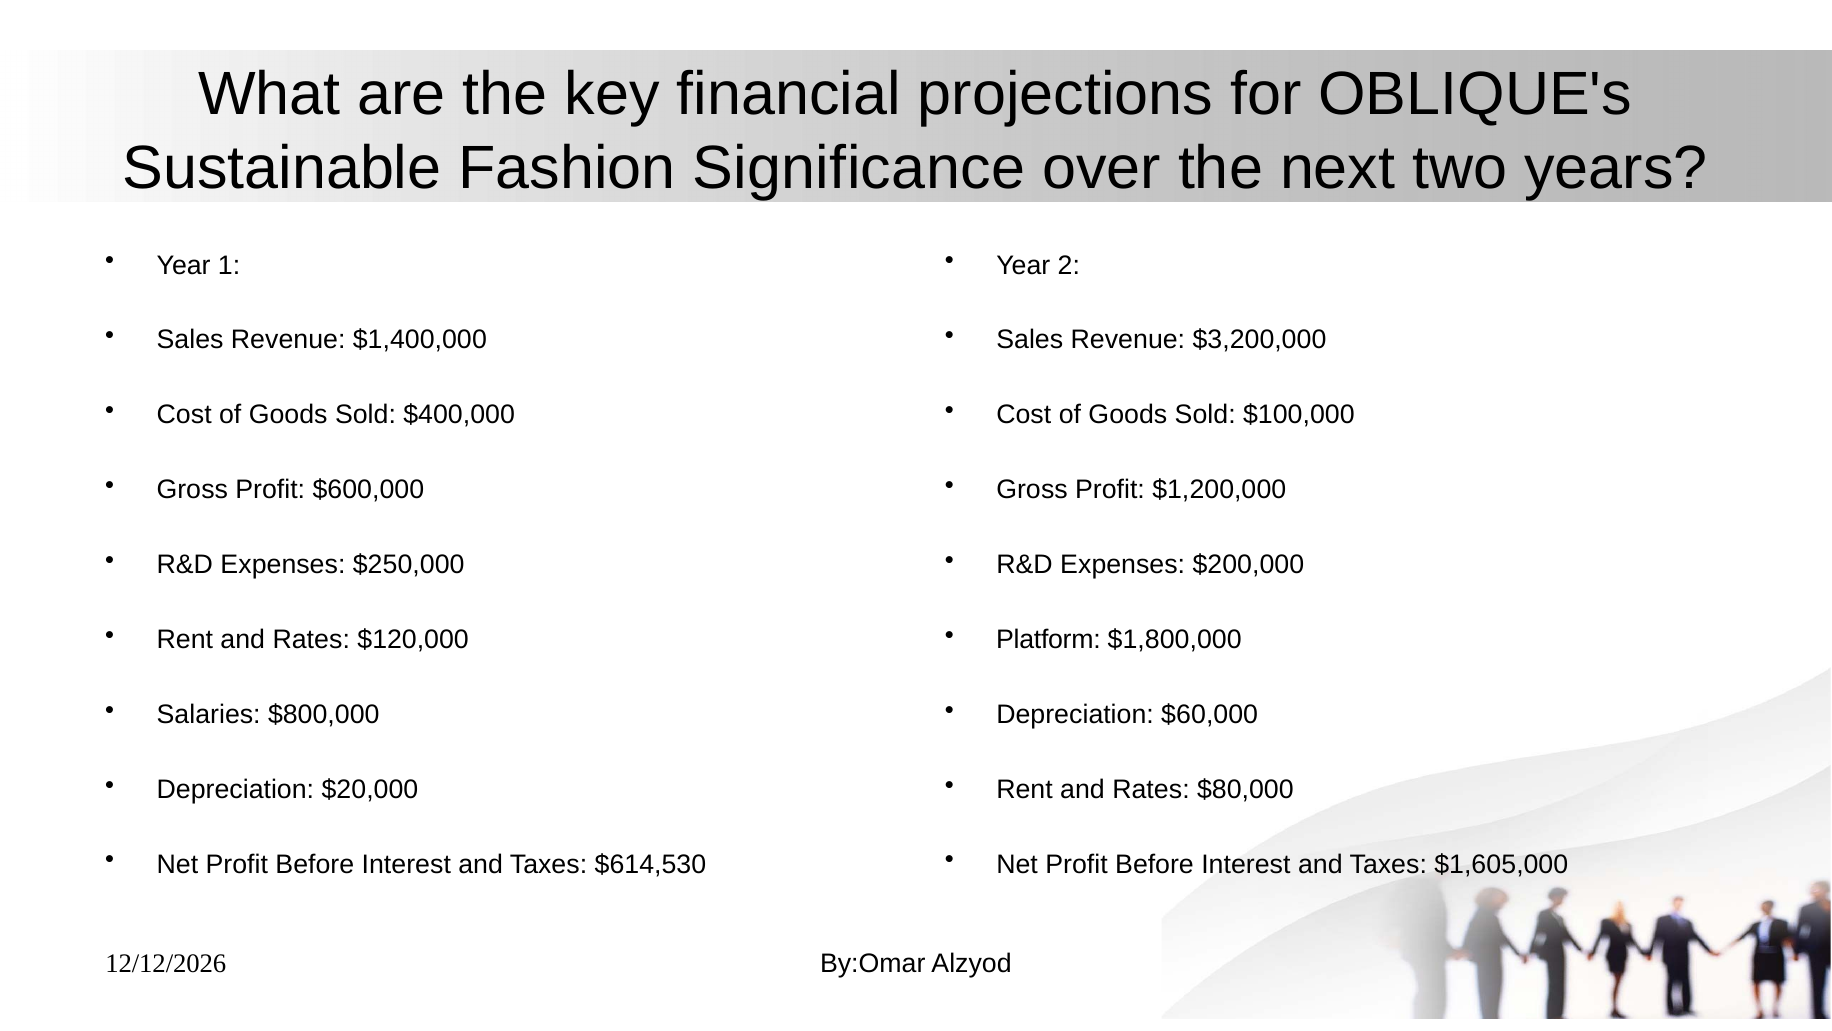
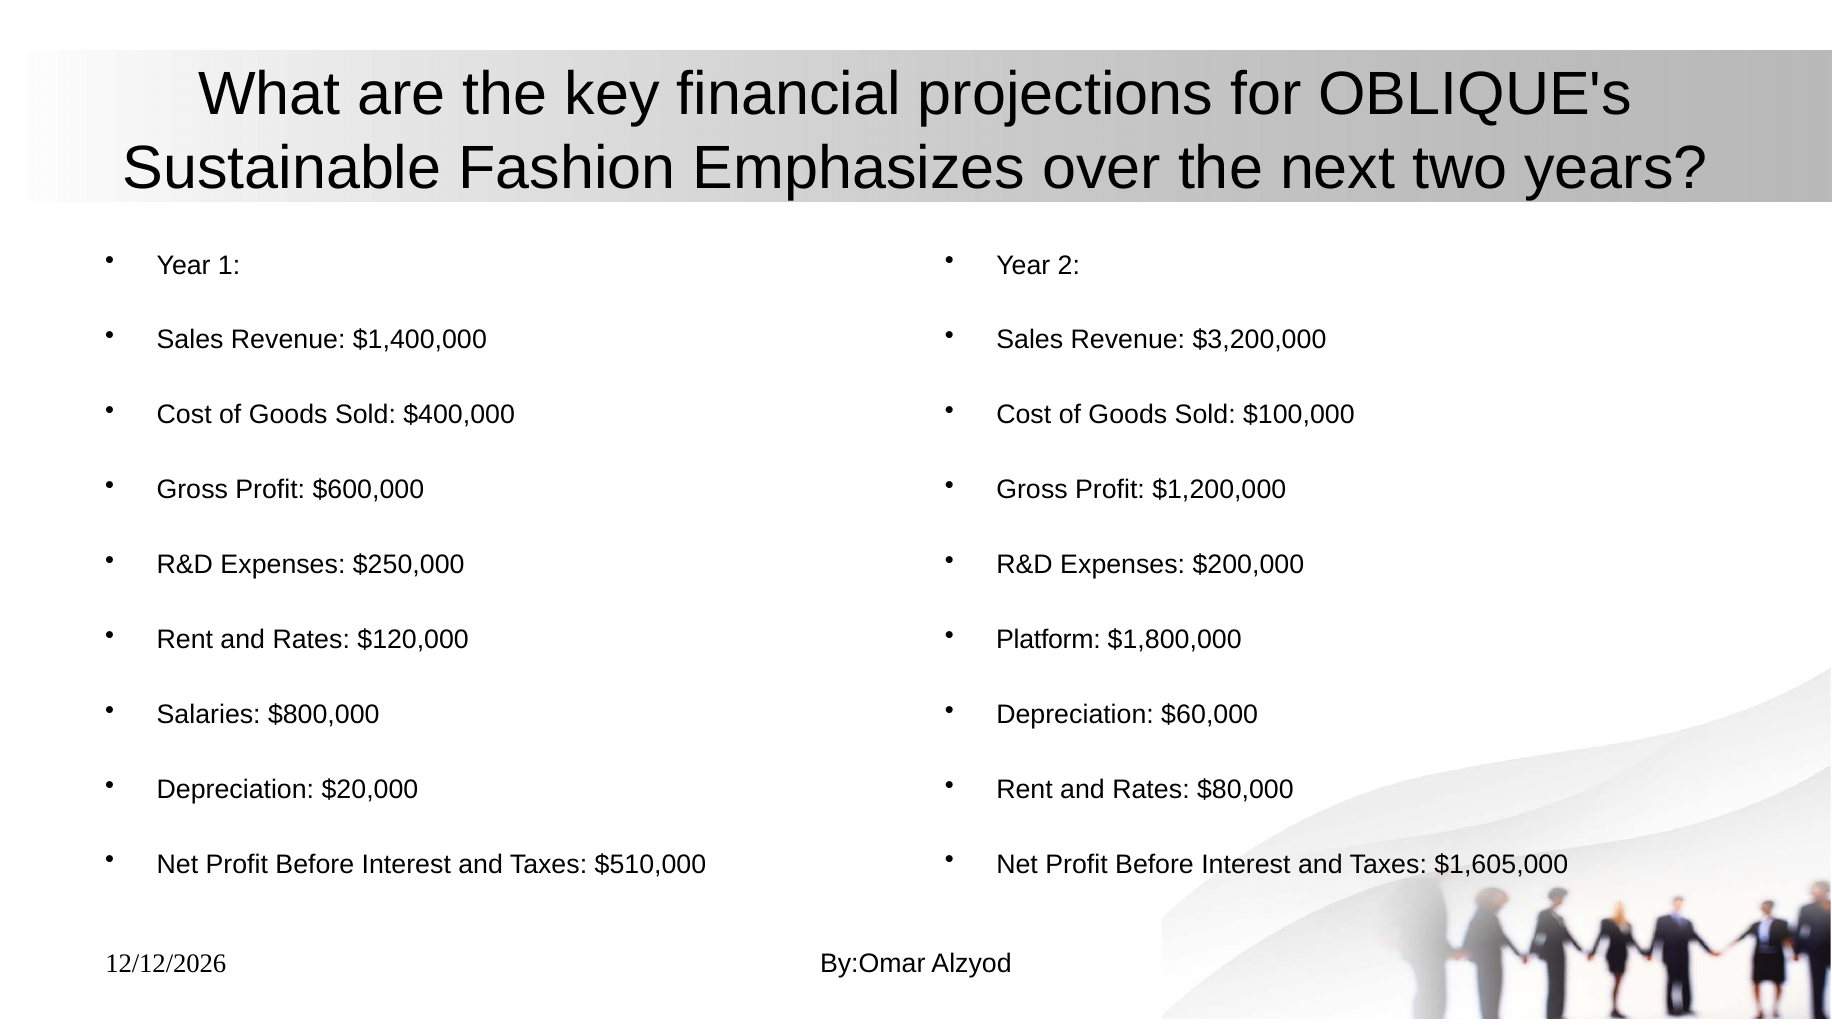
Significance: Significance -> Emphasizes (859, 168)
$614,530: $614,530 -> $510,000 (650, 864)
